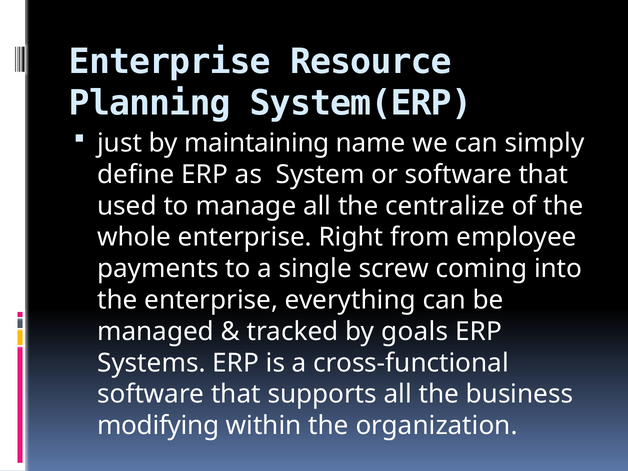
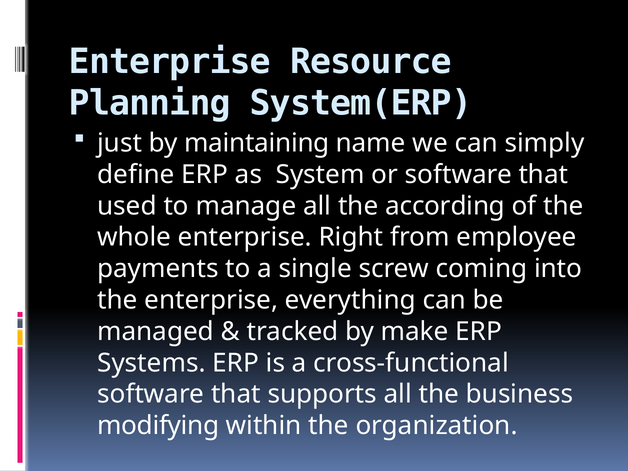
centralize: centralize -> according (445, 206)
goals: goals -> make (415, 332)
